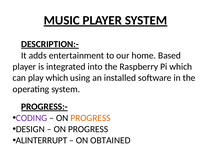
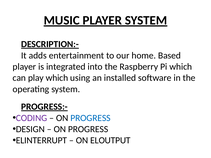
PROGRESS colour: orange -> blue (91, 118)
ALINTERRUPT: ALINTERRUPT -> ELINTERRUPT (41, 141)
OBTAINED: OBTAINED -> ELOUTPUT (110, 141)
